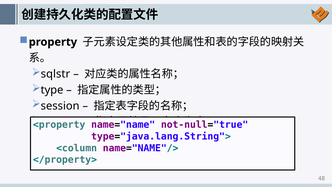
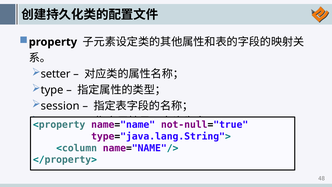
sqlstr: sqlstr -> setter (56, 74)
